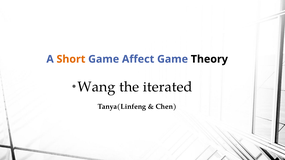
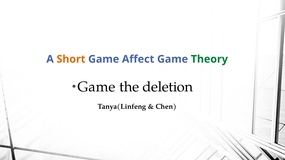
Theory colour: black -> green (209, 59)
Wang: Wang -> Game (96, 87)
iterated: iterated -> deletion (168, 87)
